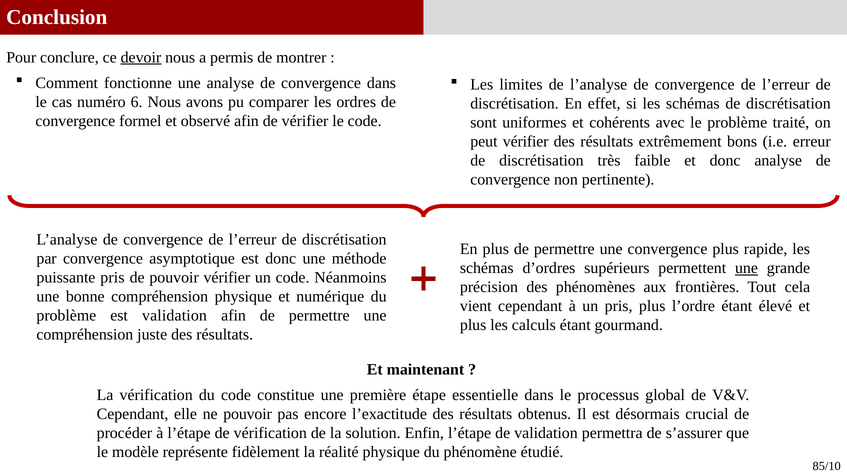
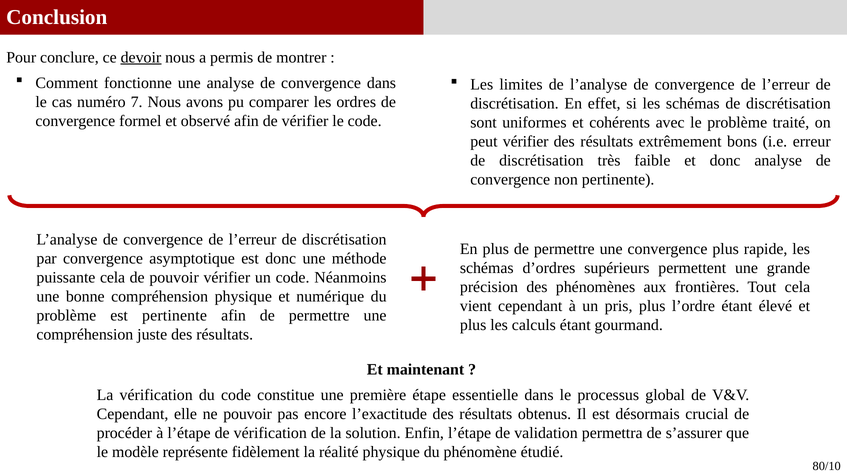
6: 6 -> 7 (137, 102)
une underline: present -> none (747, 268)
puissante pris: pris -> cela (113, 278)
est validation: validation -> pertinente (175, 316)
85/10: 85/10 -> 80/10 (827, 466)
